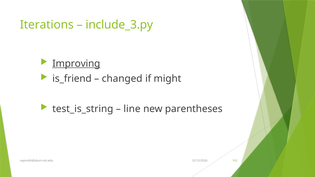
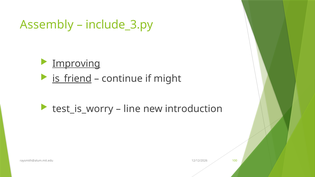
Iterations: Iterations -> Assembly (47, 25)
is_friend underline: none -> present (72, 79)
changed: changed -> continue (122, 79)
test_is_string: test_is_string -> test_is_worry (83, 109)
parentheses: parentheses -> introduction (194, 109)
